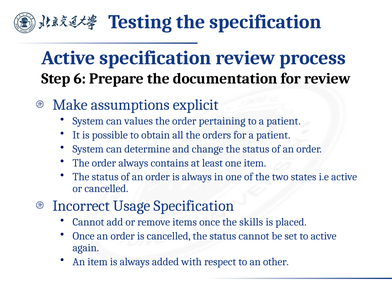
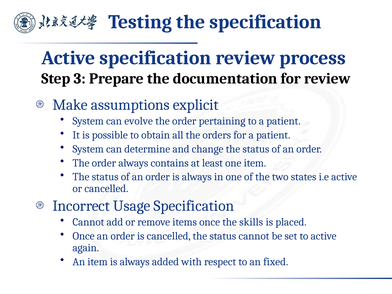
6: 6 -> 3 (80, 79)
values: values -> evolve (139, 121)
other: other -> fixed (276, 262)
